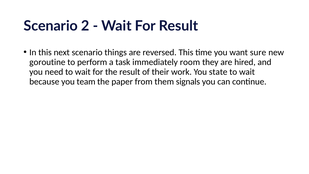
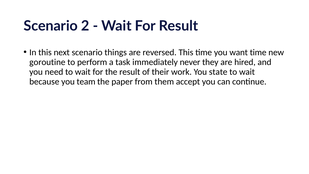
want sure: sure -> time (258, 52)
room: room -> never (190, 62)
signals: signals -> accept (188, 81)
